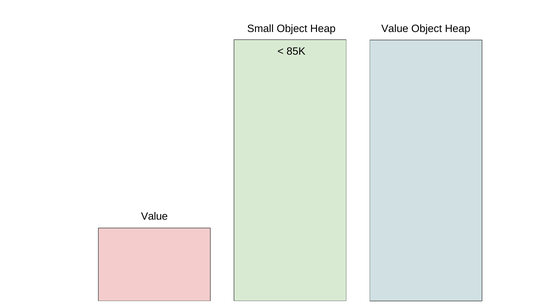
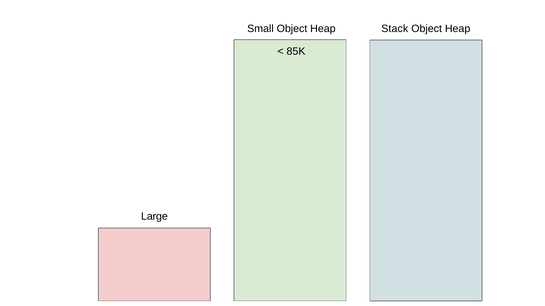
Heap Value: Value -> Stack (395, 29)
Value: Value -> Large (154, 217)
